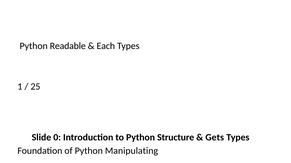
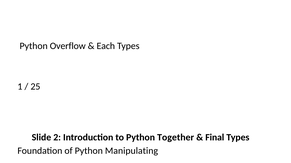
Python Readable: Readable -> Overflow (68, 46)
0: 0 -> 2 (57, 138)
Python Structure: Structure -> Together (176, 138)
Gets: Gets -> Final (215, 138)
